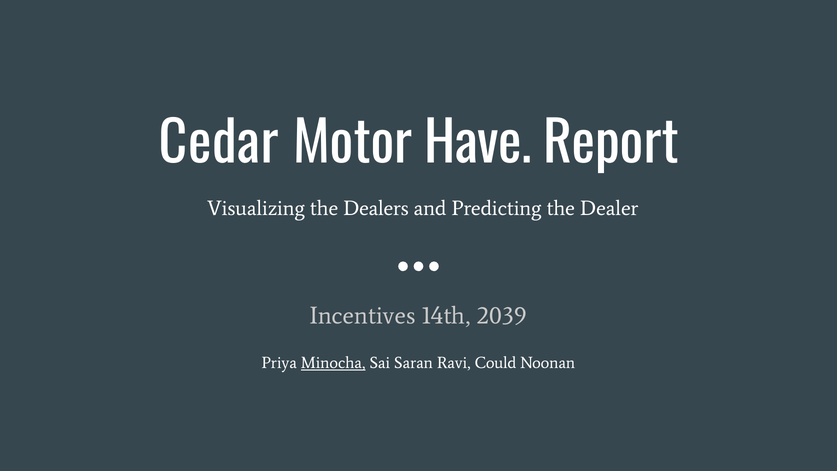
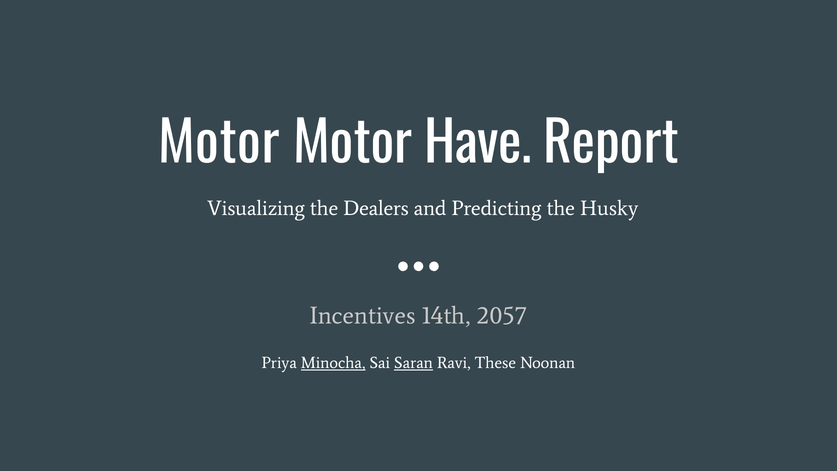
Cedar: Cedar -> Motor (219, 144)
Dealer: Dealer -> Husky (609, 208)
2039: 2039 -> 2057 (502, 315)
Saran underline: none -> present (413, 363)
Could: Could -> These (495, 363)
